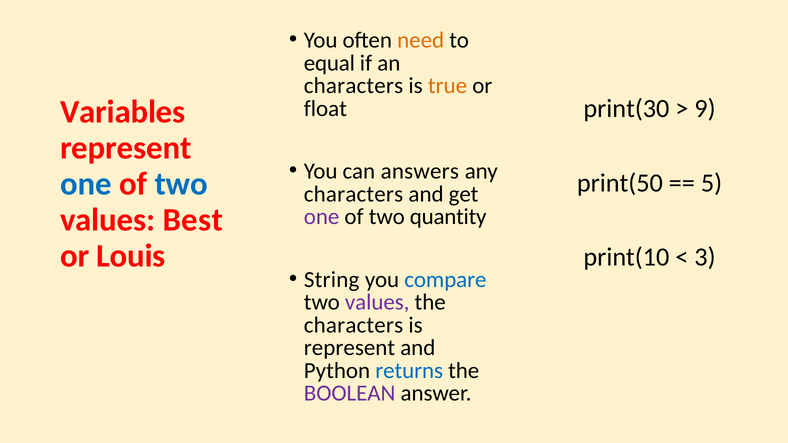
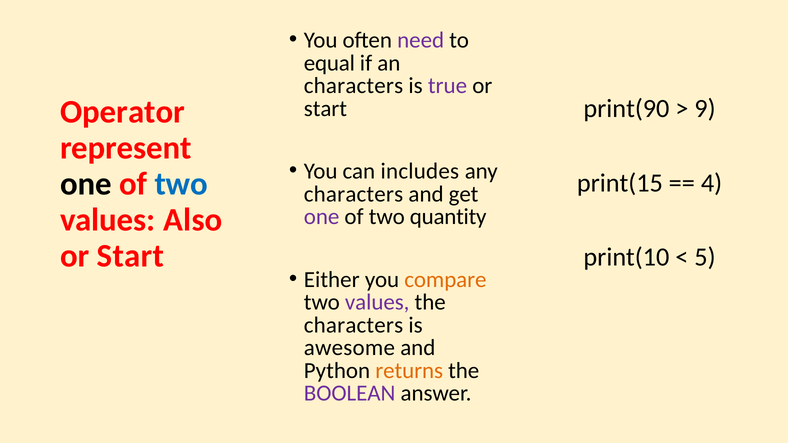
need colour: orange -> purple (421, 40)
true colour: orange -> purple (447, 86)
print(30: print(30 -> print(90 (626, 109)
Variables: Variables -> Operator (123, 112)
float: float -> start (325, 109)
answers: answers -> includes (420, 171)
one colour: blue -> black (86, 184)
print(50: print(50 -> print(15 (620, 183)
5: 5 -> 4 (712, 183)
Best: Best -> Also (193, 220)
Louis: Louis -> Start (131, 256)
3: 3 -> 5 (705, 257)
String: String -> Either (332, 280)
compare colour: blue -> orange (445, 280)
represent: represent -> awesome (349, 348)
returns colour: blue -> orange (409, 371)
